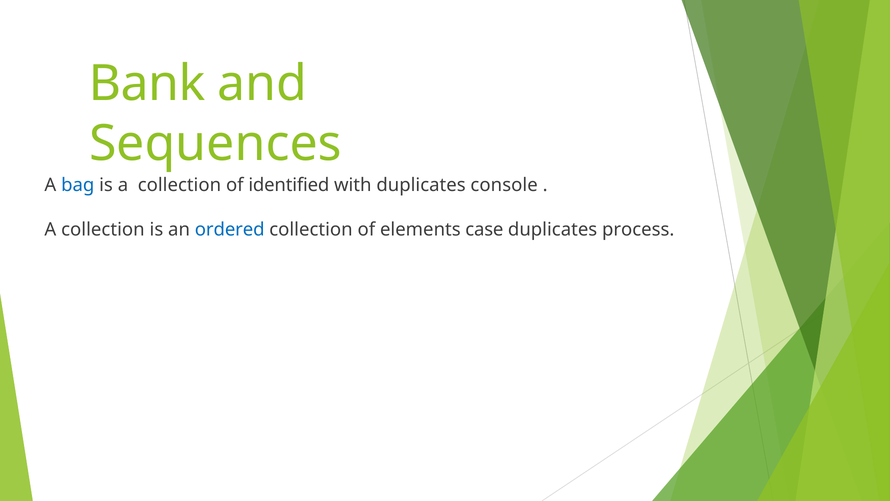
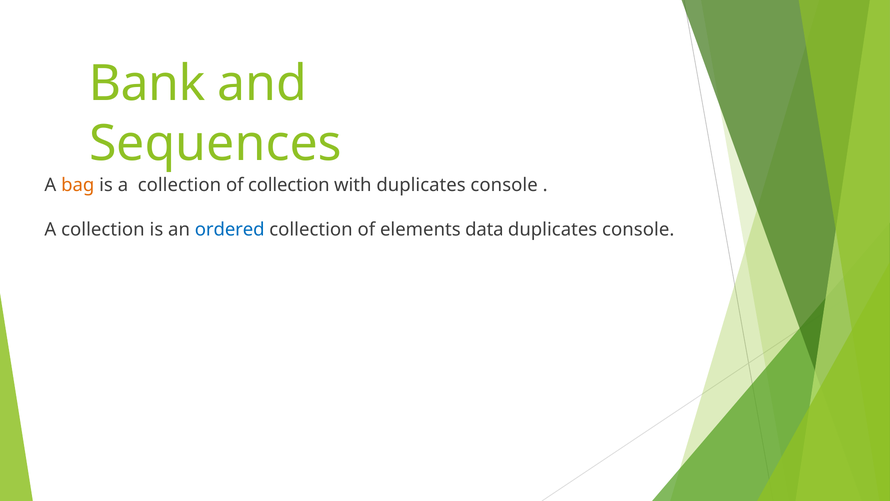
bag colour: blue -> orange (78, 185)
of identified: identified -> collection (289, 185)
case: case -> data (484, 229)
process: process -> console (638, 229)
